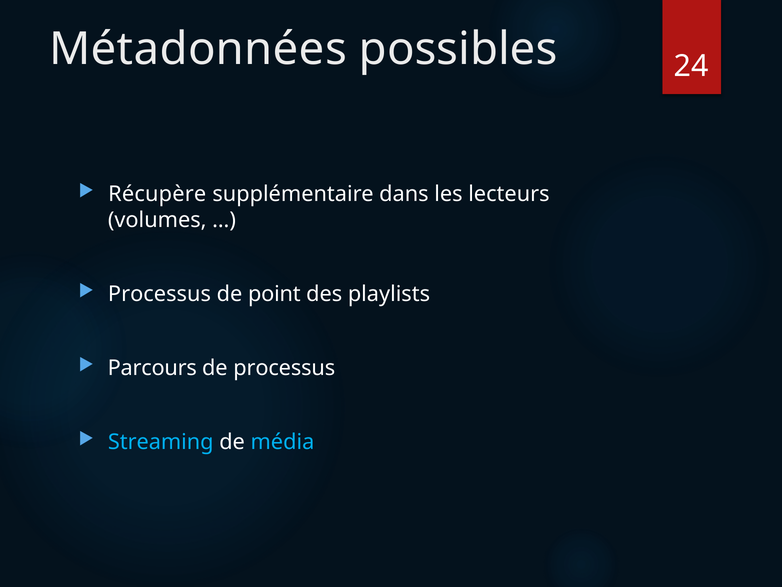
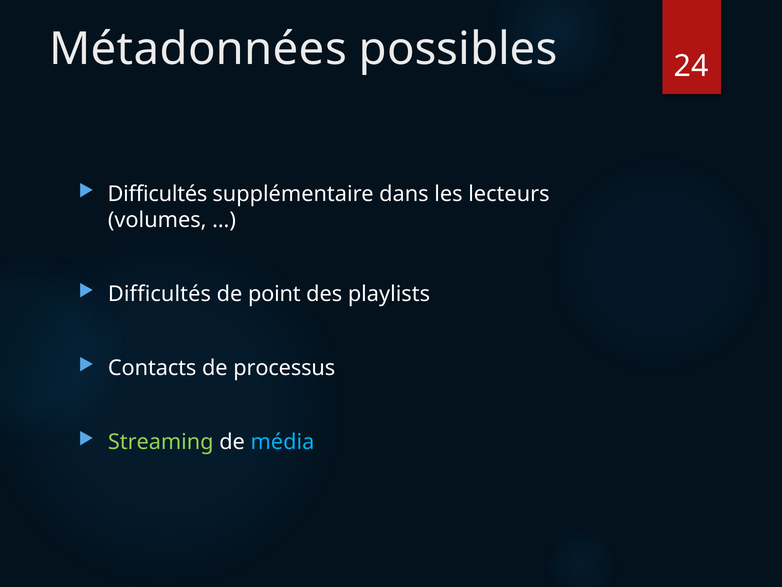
Récupère: Récupère -> Difficultés (157, 194)
Processus: Processus -> Difficultés (159, 294)
Parcours: Parcours -> Contacts (152, 368)
Streaming colour: light blue -> light green (161, 442)
